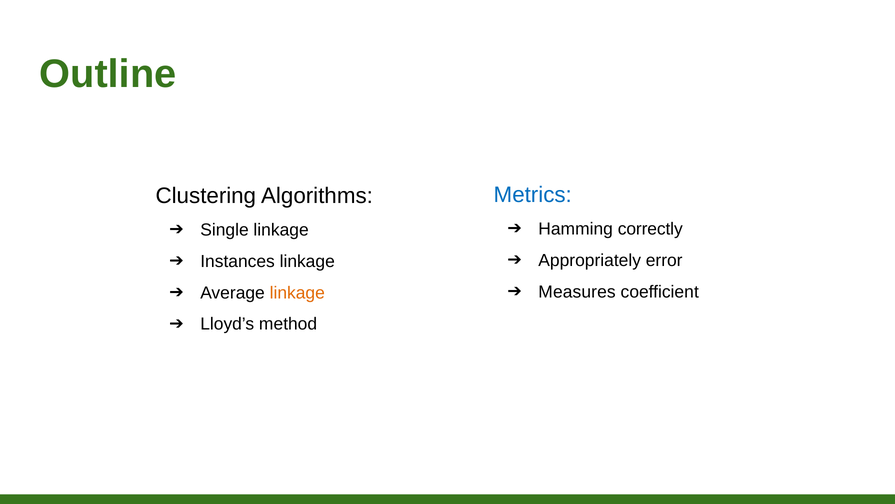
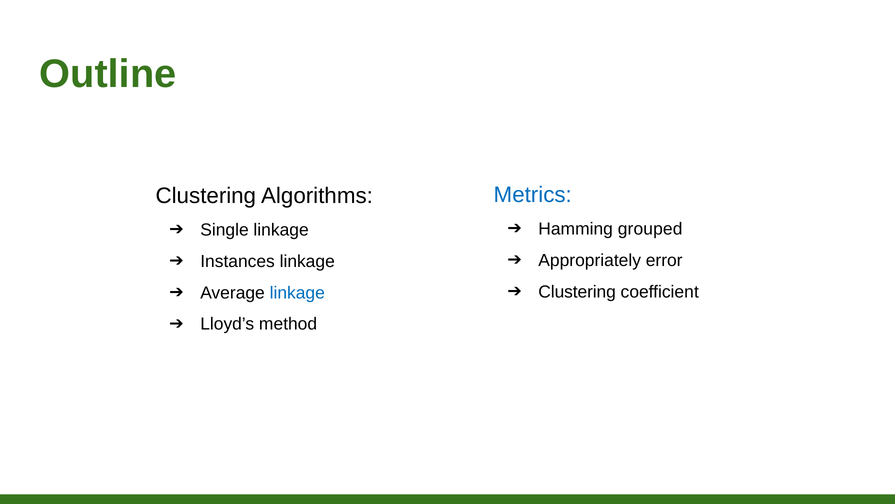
correctly: correctly -> grouped (650, 229)
Measures: Measures -> Clustering (577, 291)
linkage colour: orange -> blue (297, 292)
